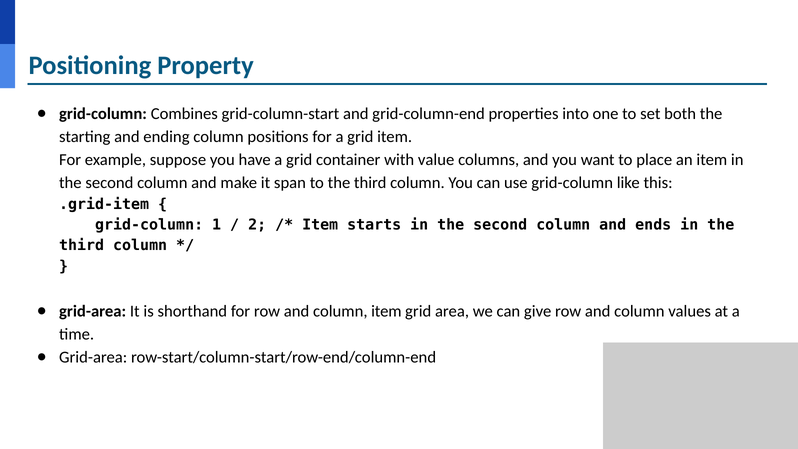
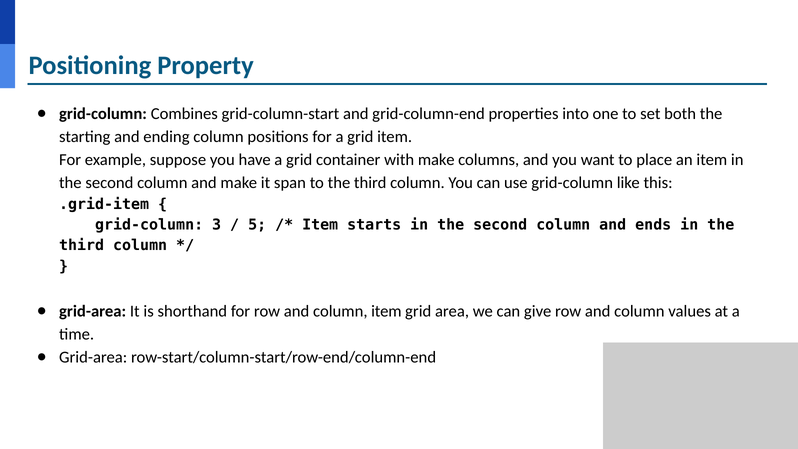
with value: value -> make (436, 160)
1: 1 -> 3 (217, 225)
2: 2 -> 5 (257, 225)
